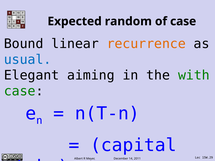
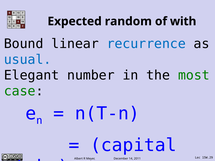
of case: case -> with (183, 21)
recurrence colour: orange -> blue (146, 44)
aiming: aiming -> number (91, 75)
with: with -> most (194, 75)
